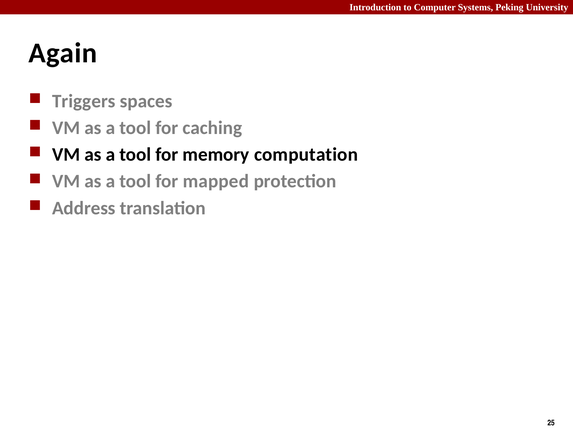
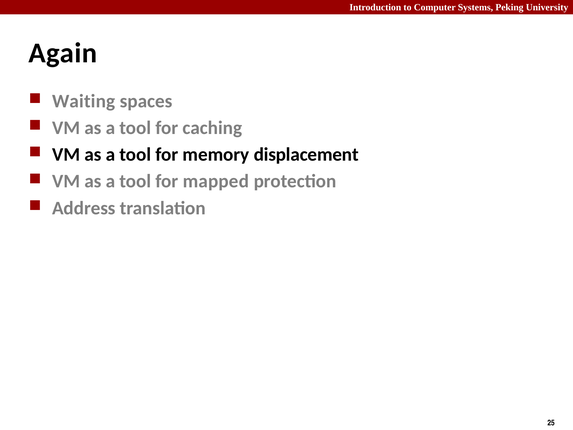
Triggers: Triggers -> Waiting (84, 101)
computation: computation -> displacement (306, 154)
